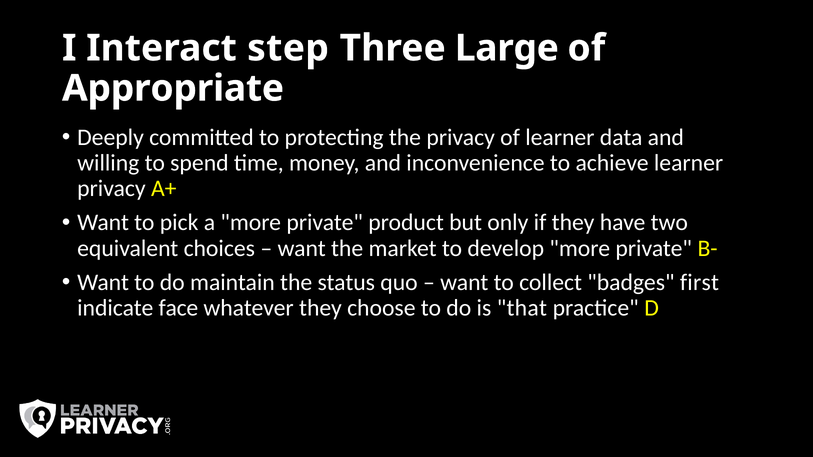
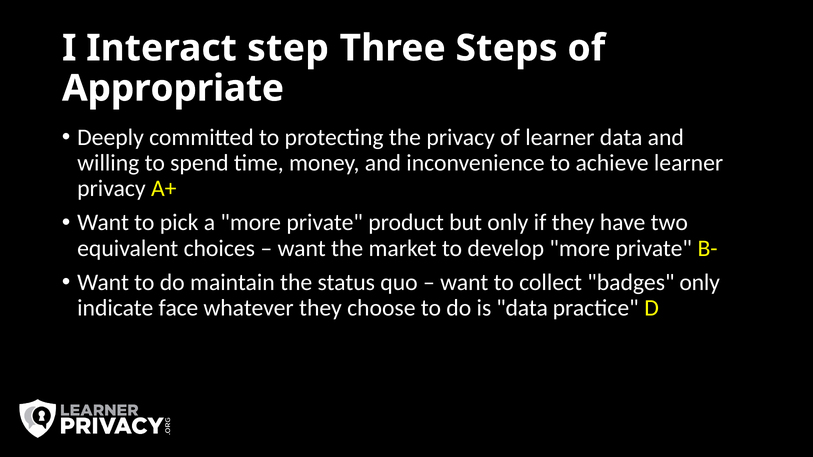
Large: Large -> Steps (507, 48)
badges first: first -> only (700, 282)
is that: that -> data (522, 308)
